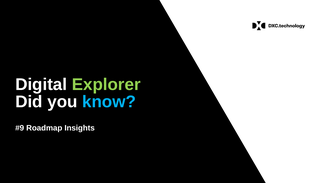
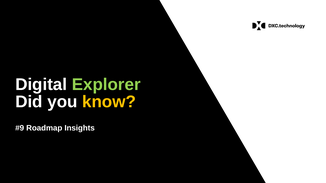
know colour: light blue -> yellow (109, 102)
